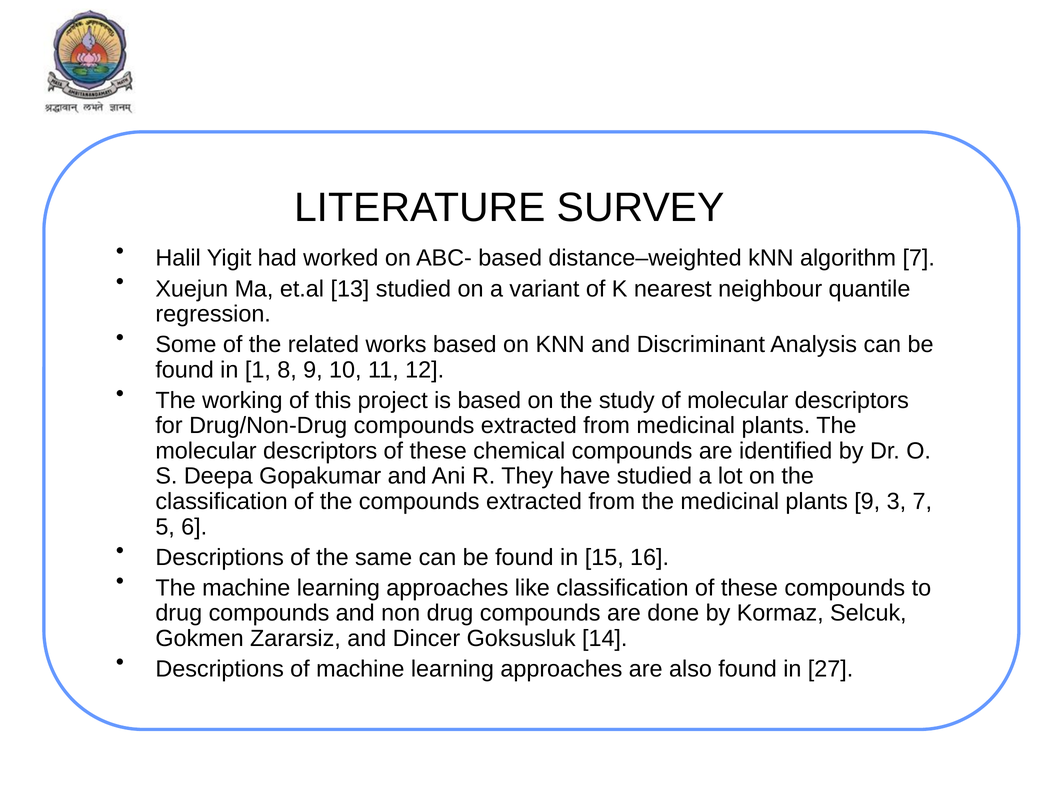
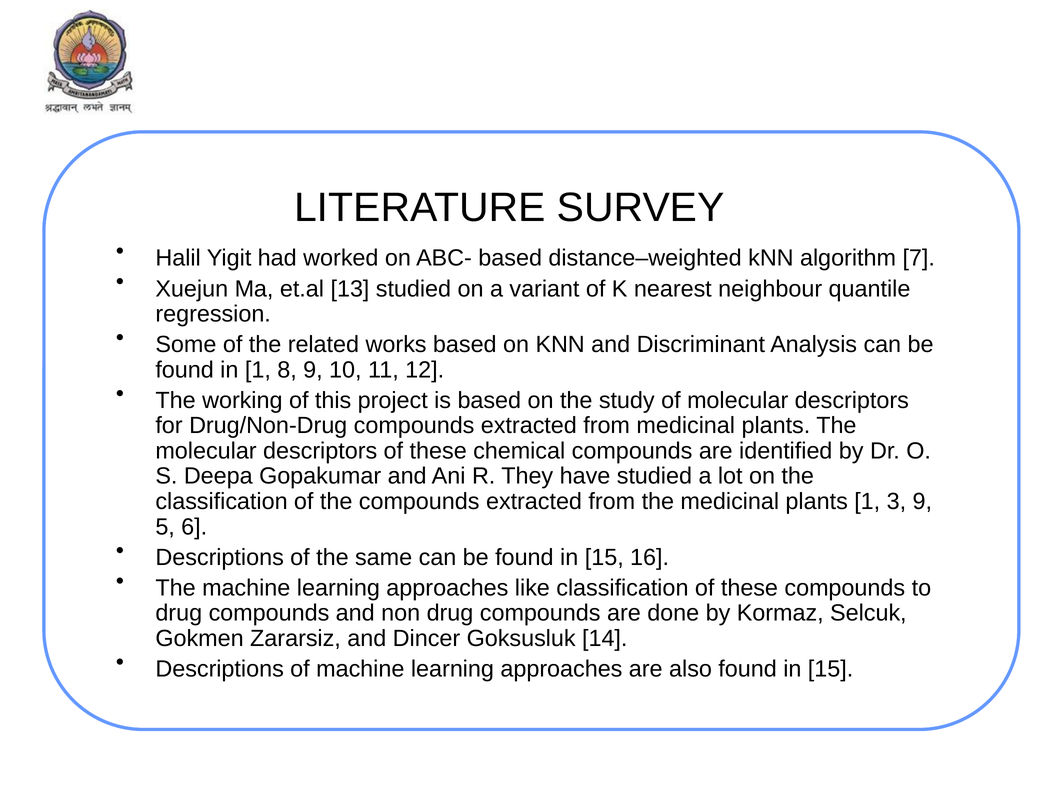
plants 9: 9 -> 1 (867, 501)
3 7: 7 -> 9 (922, 501)
also found in 27: 27 -> 15 (831, 669)
